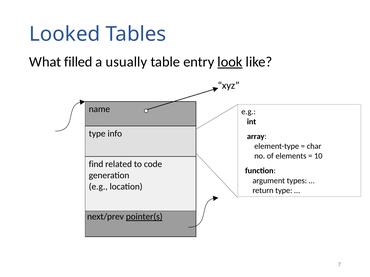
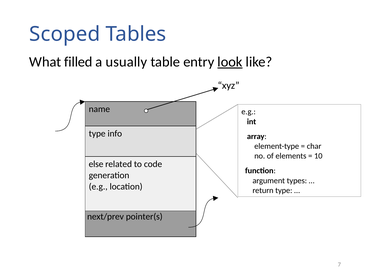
Looked: Looked -> Scoped (65, 34)
find: find -> else (96, 164)
pointer(s underline: present -> none (144, 217)
